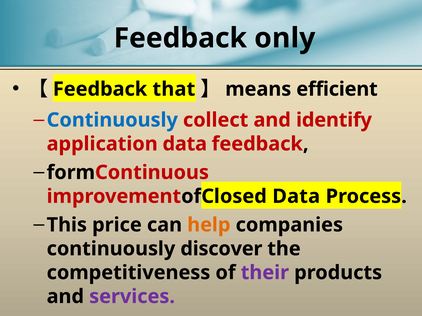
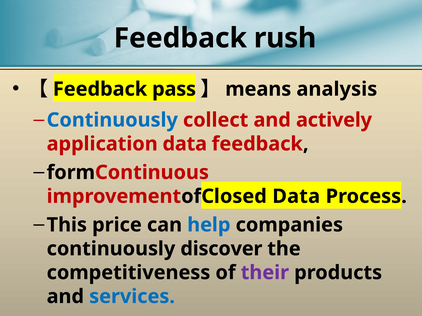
only: only -> rush (285, 38)
that: that -> pass (174, 89)
efficient: efficient -> analysis (337, 89)
identify: identify -> actively (334, 120)
help colour: orange -> blue (209, 225)
services colour: purple -> blue (132, 297)
